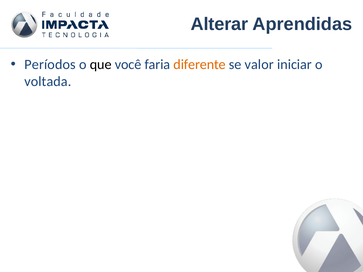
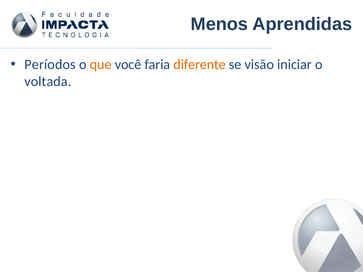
Alterar: Alterar -> Menos (219, 24)
que colour: black -> orange (101, 64)
valor: valor -> visão (259, 64)
